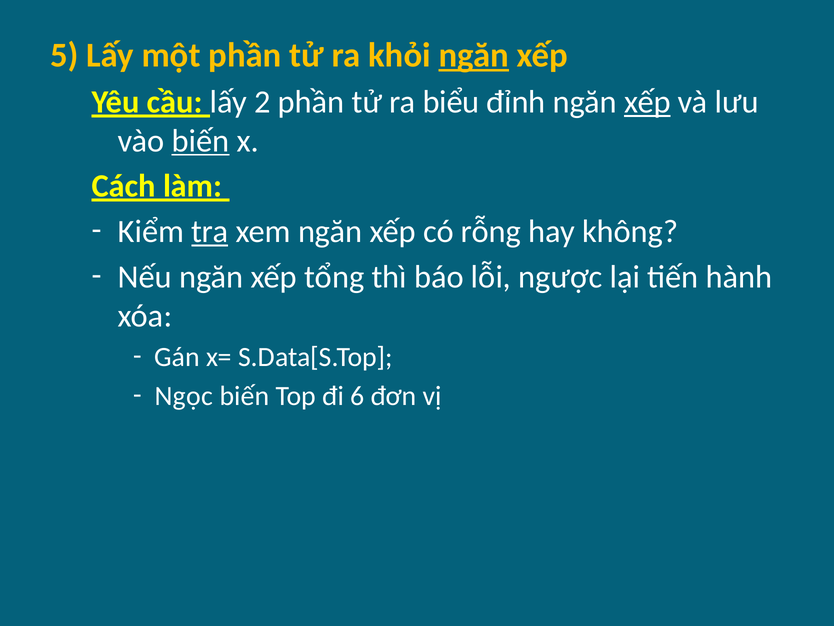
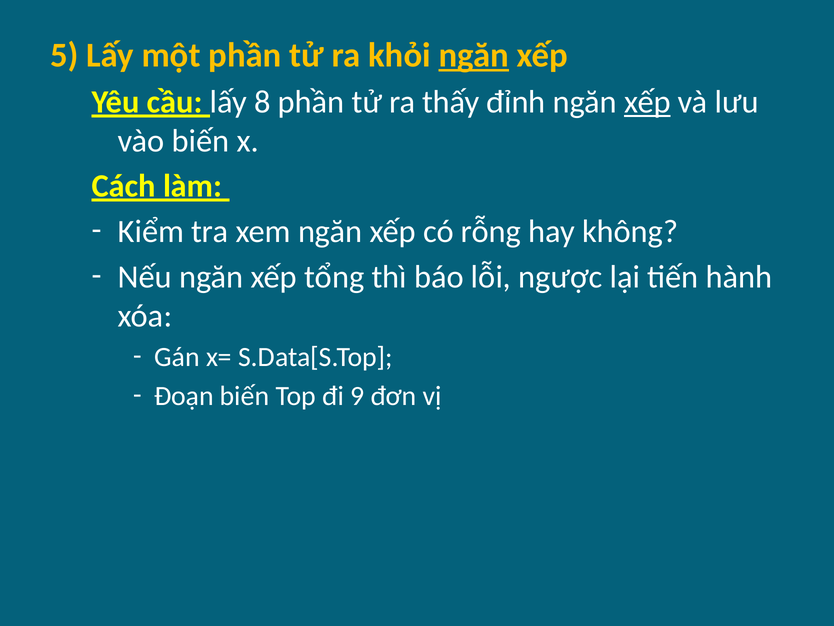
2: 2 -> 8 (262, 102)
biểu: biểu -> thấy (451, 102)
biến underline: present -> none (201, 141)
tra underline: present -> none (210, 231)
Ngọc: Ngọc -> Đoạn (184, 396)
6: 6 -> 9 (357, 396)
